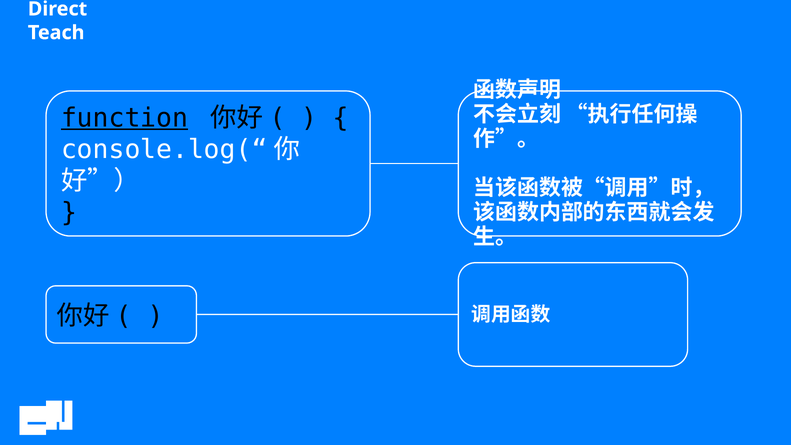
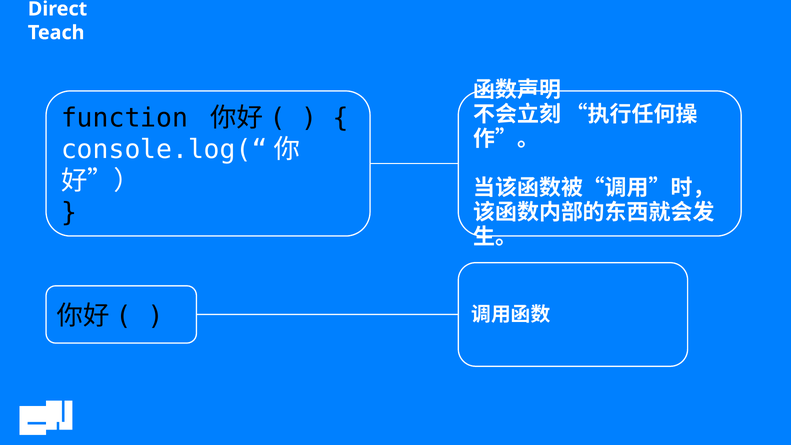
function underline: present -> none (125, 118)
